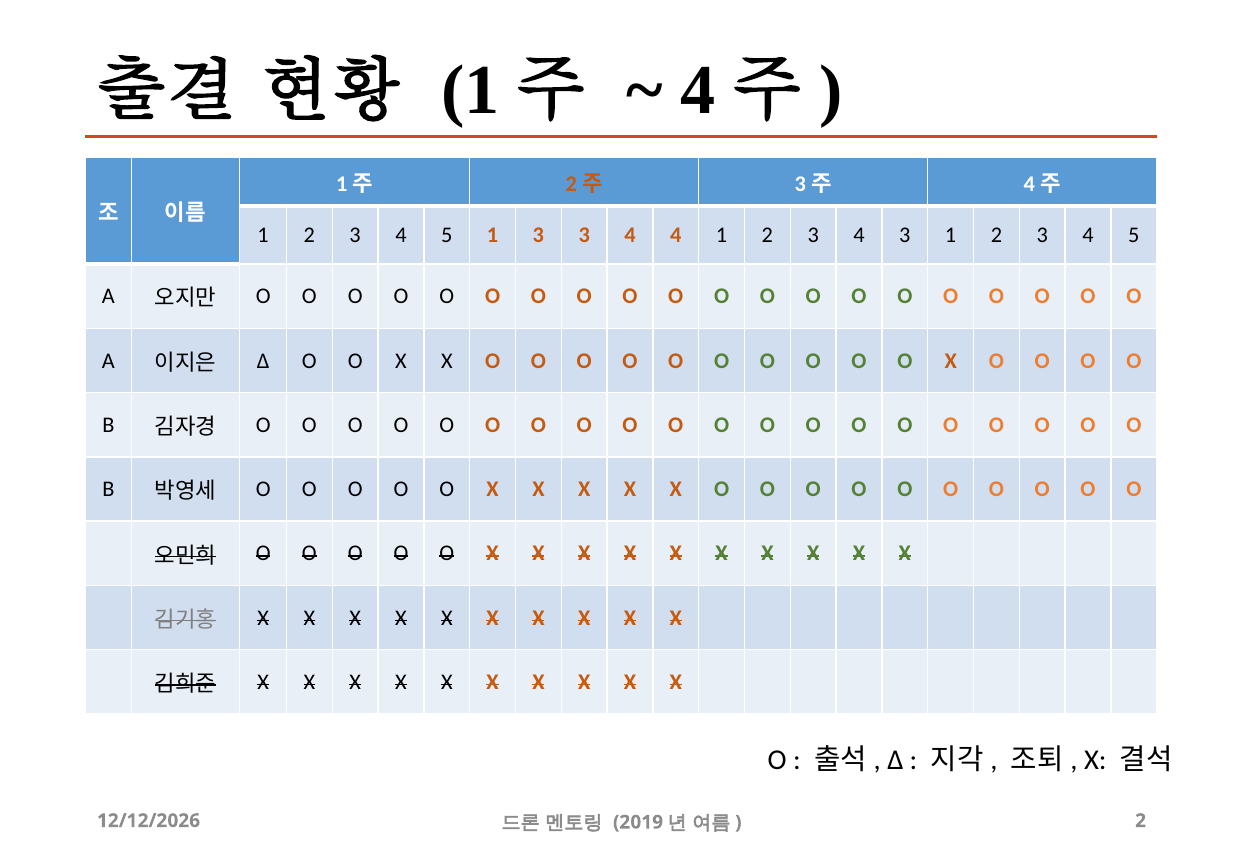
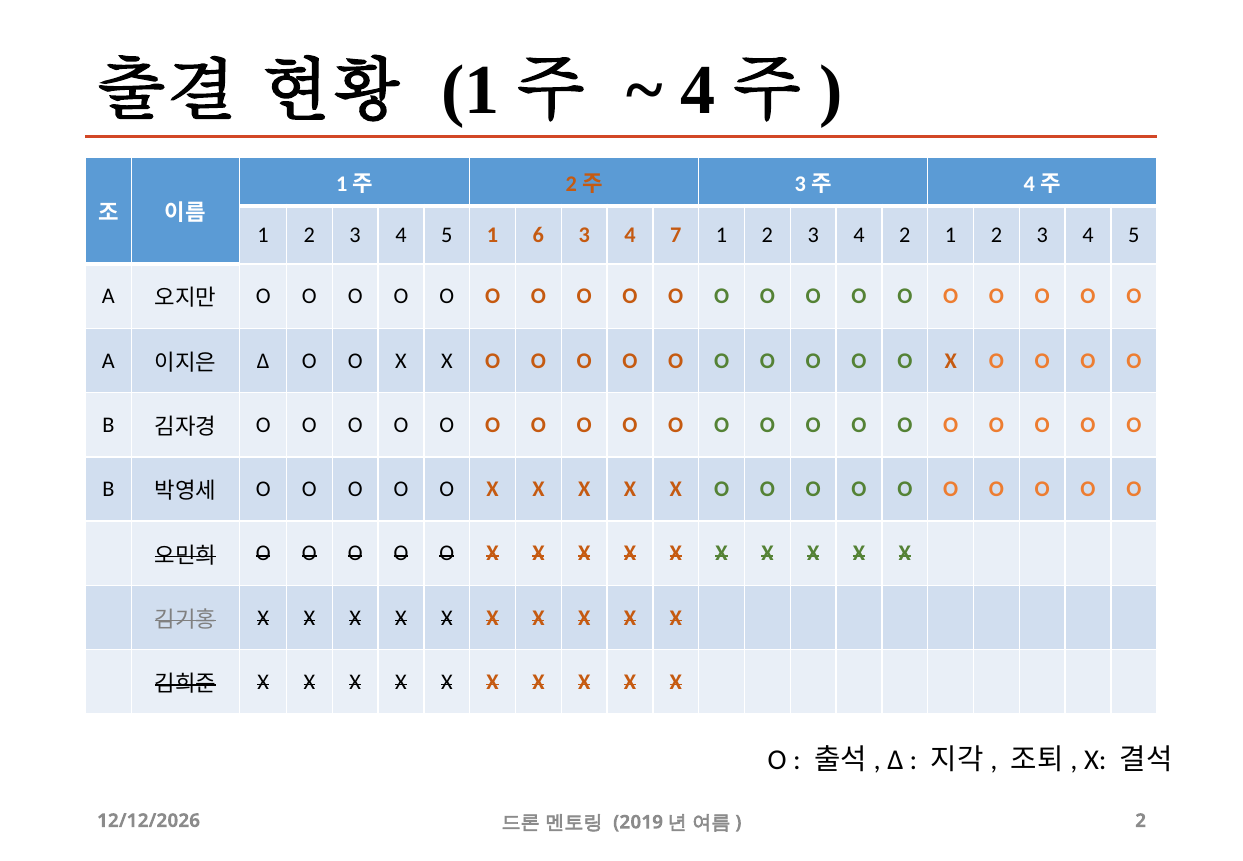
1 3: 3 -> 6 (538, 235)
4 4: 4 -> 7 (676, 235)
4 3: 3 -> 2 (905, 235)
